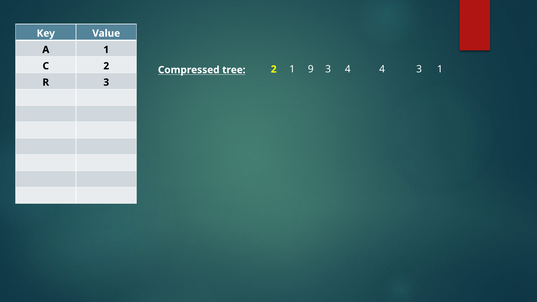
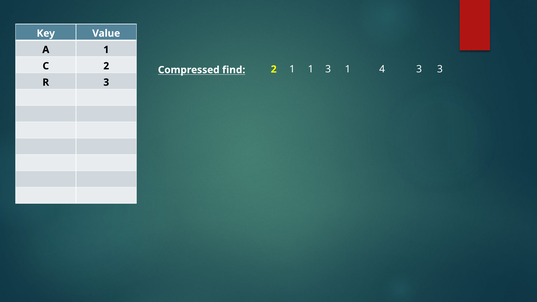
1 9: 9 -> 1 (311, 69)
3 4: 4 -> 1 (348, 69)
3 1: 1 -> 3 (440, 69)
tree: tree -> find (234, 70)
